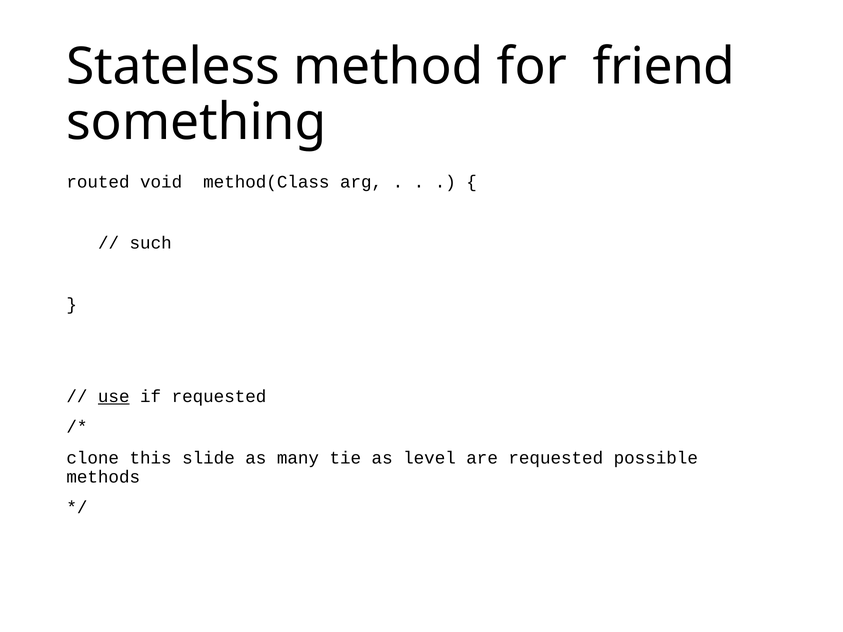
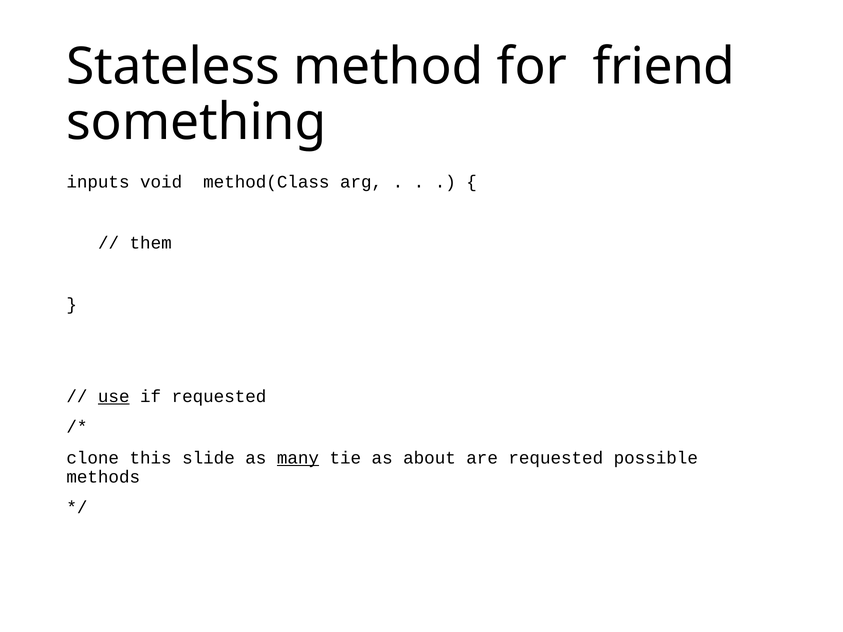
routed: routed -> inputs (98, 182)
such: such -> them (151, 243)
many underline: none -> present (298, 458)
level: level -> about (430, 458)
